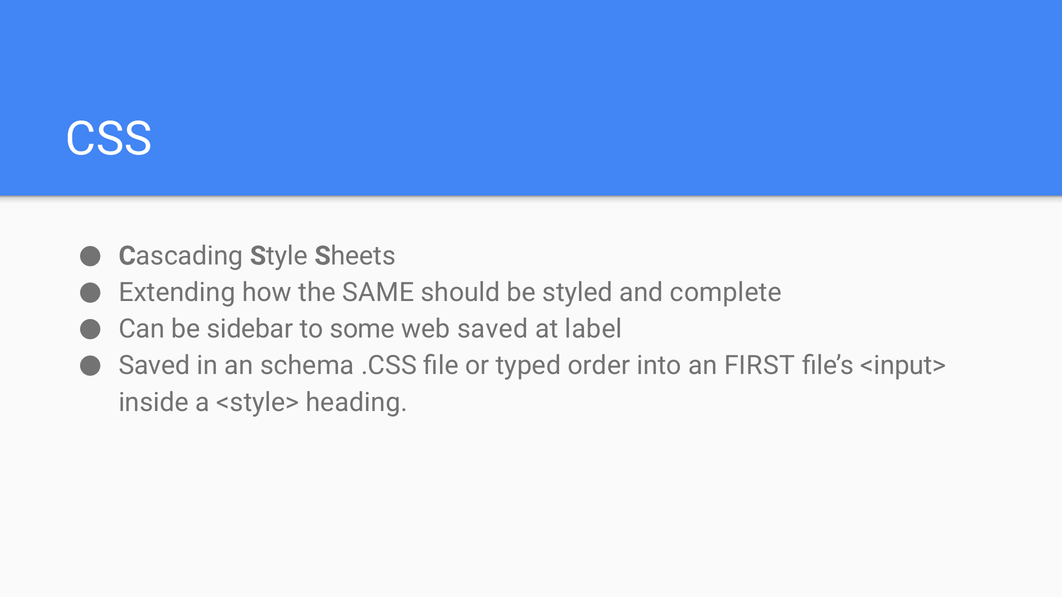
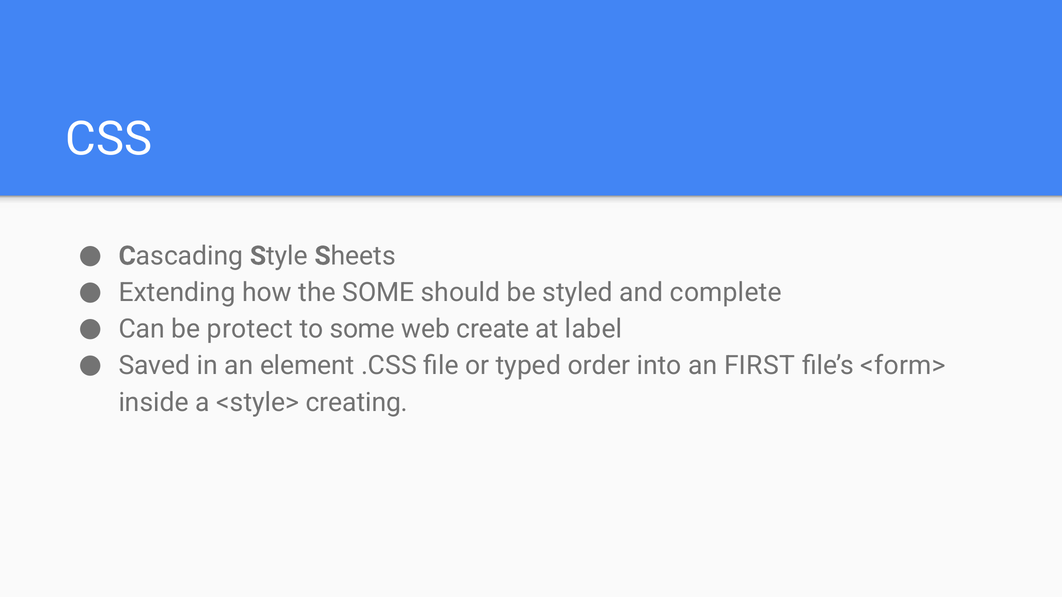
the SAME: SAME -> SOME (378, 293)
sidebar: sidebar -> protect (250, 329)
web saved: saved -> create (493, 329)
schema: schema -> element (307, 366)
<input>: <input> -> <form> (903, 366)
heading: heading -> creating (357, 403)
